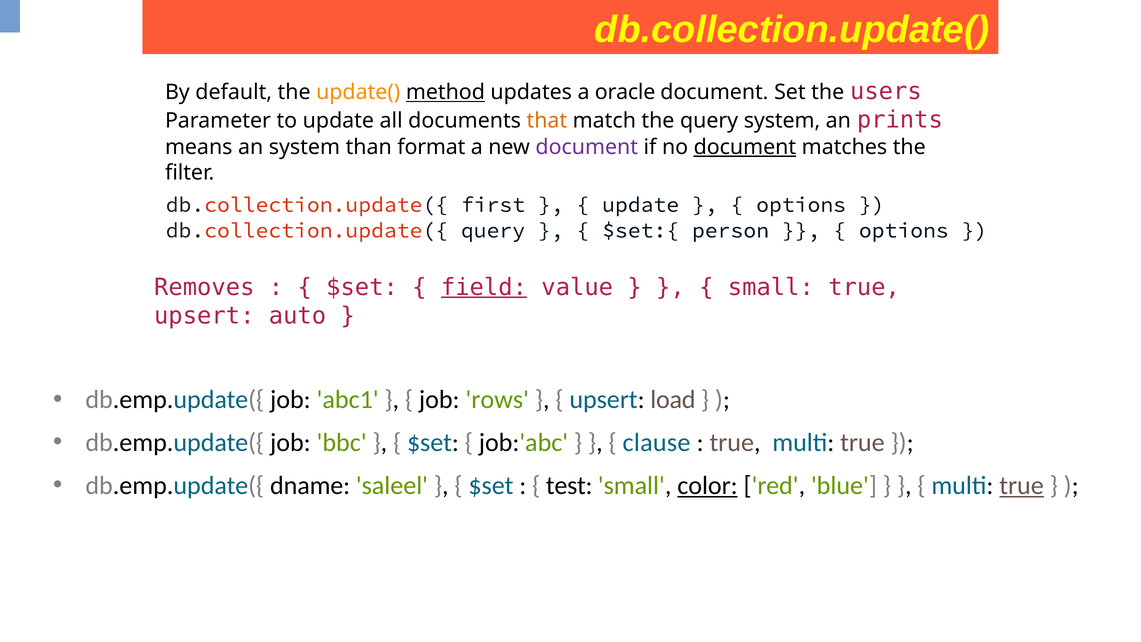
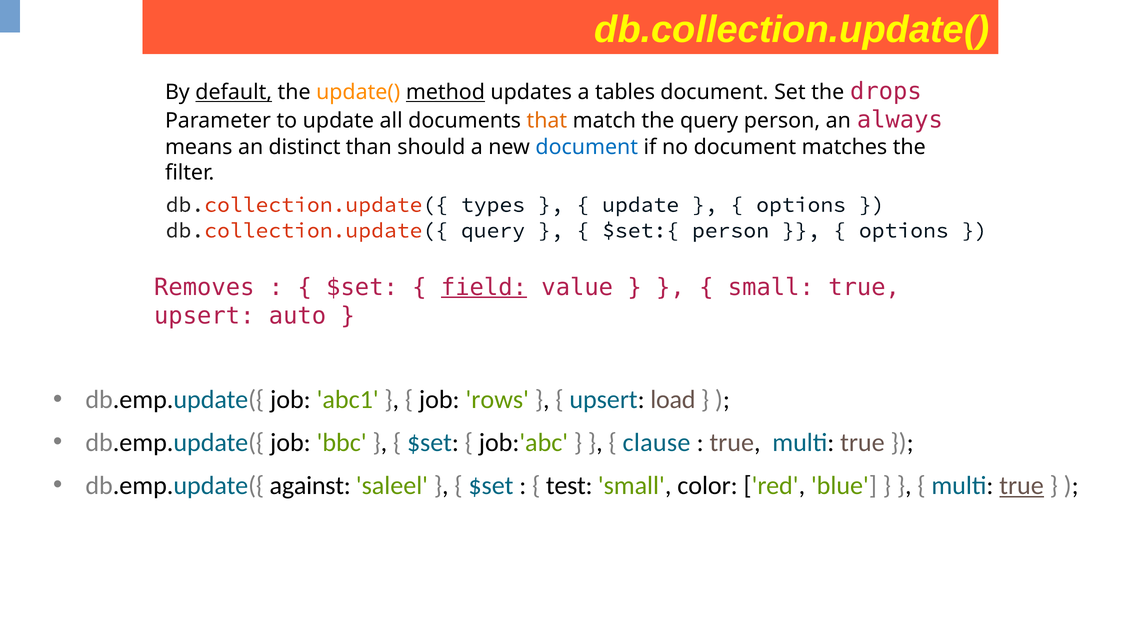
default underline: none -> present (234, 92)
oracle: oracle -> tables (625, 92)
users: users -> drops (886, 91)
query system: system -> person (782, 121)
prints: prints -> always (900, 120)
an system: system -> distinct (305, 147)
format: format -> should (431, 147)
document colour: purple -> blue (587, 147)
document underline: present -> none (745, 147)
first: first -> types (493, 205)
dname: dname -> against (310, 485)
color underline: present -> none (708, 485)
